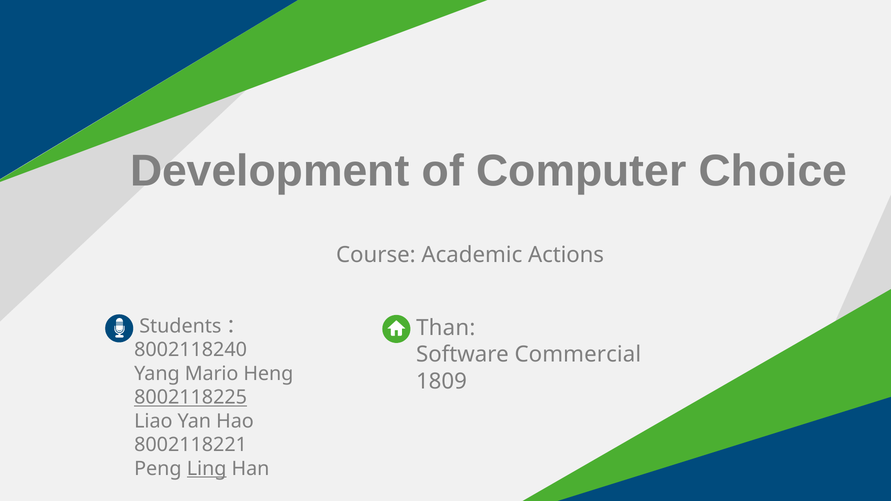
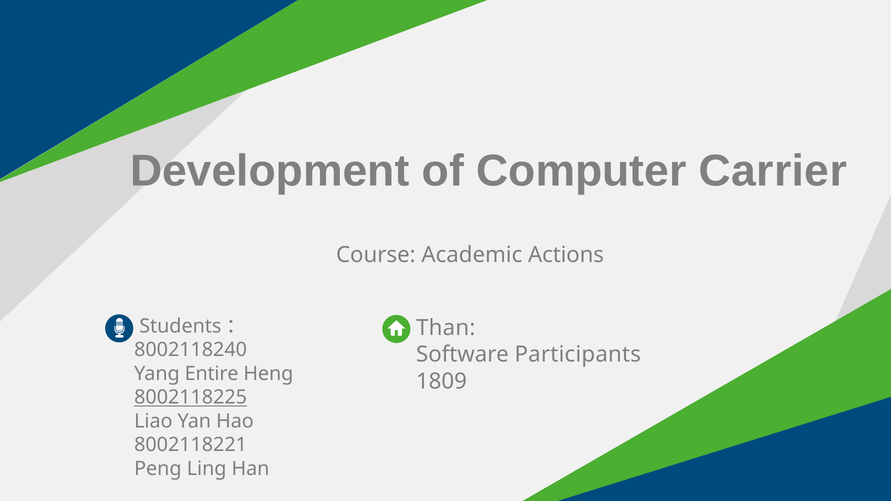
Choice: Choice -> Carrier (773, 171)
Commercial: Commercial -> Participants (578, 355)
Mario: Mario -> Entire (212, 374)
Ling underline: present -> none (207, 469)
